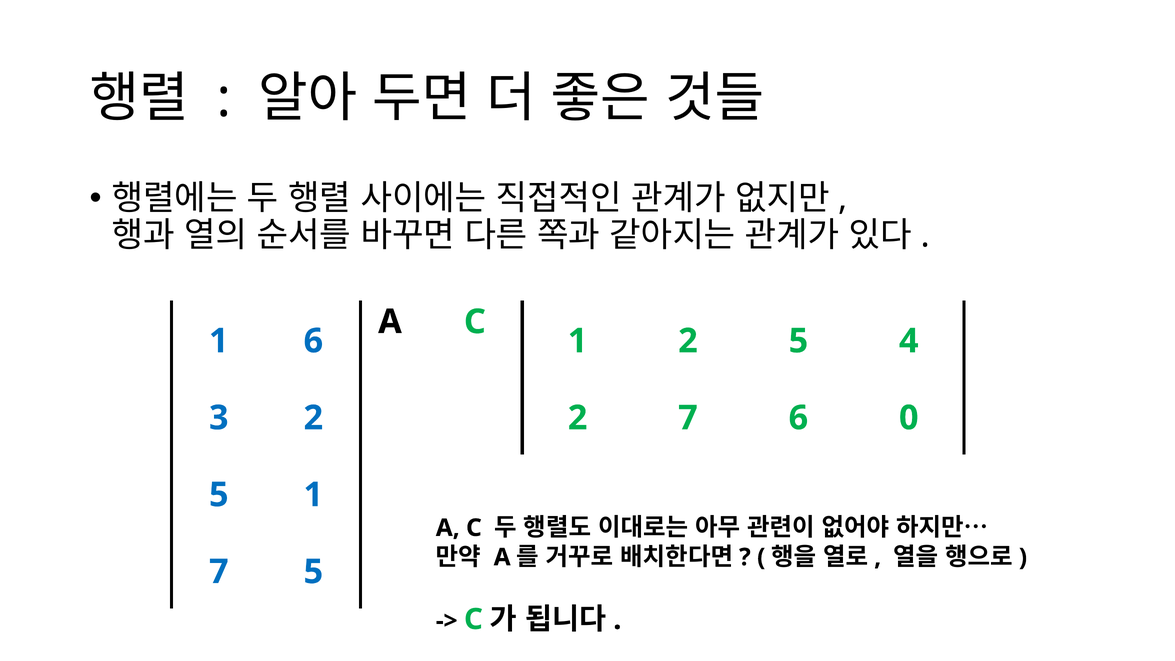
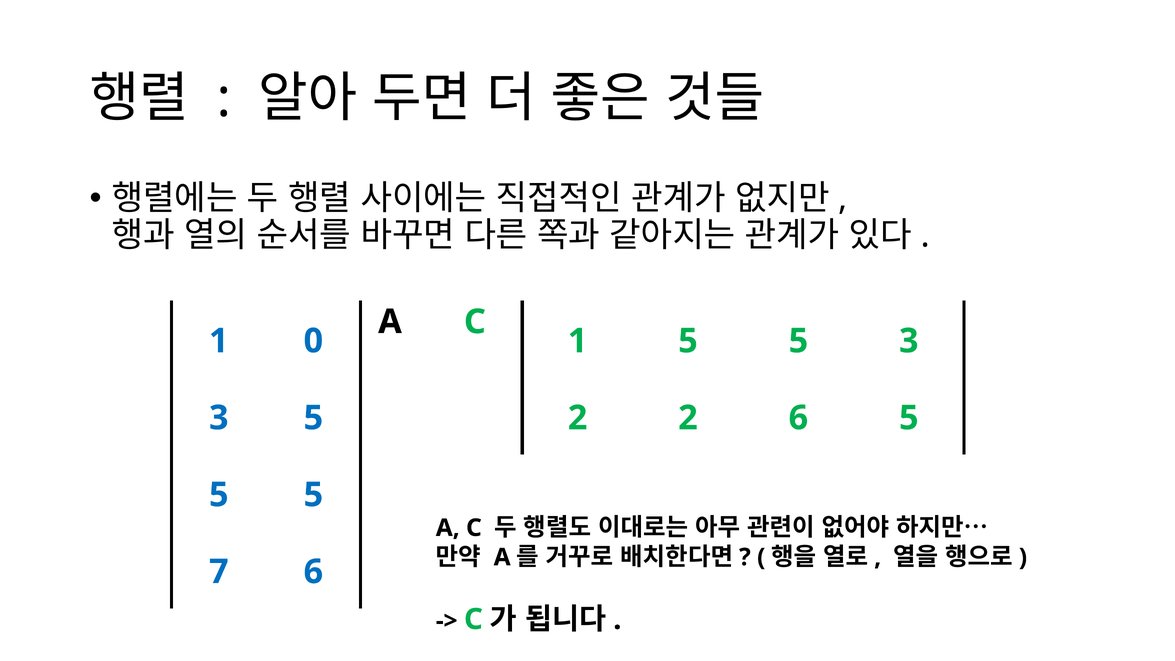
1 6: 6 -> 0 (313, 341)
1 2: 2 -> 5 (688, 341)
5 4: 4 -> 3 (909, 341)
3 2: 2 -> 5 (313, 418)
2 7: 7 -> 2 (688, 418)
6 0: 0 -> 5 (909, 418)
1: 1 -> 5 (313, 495)
7 5: 5 -> 6 (313, 572)
